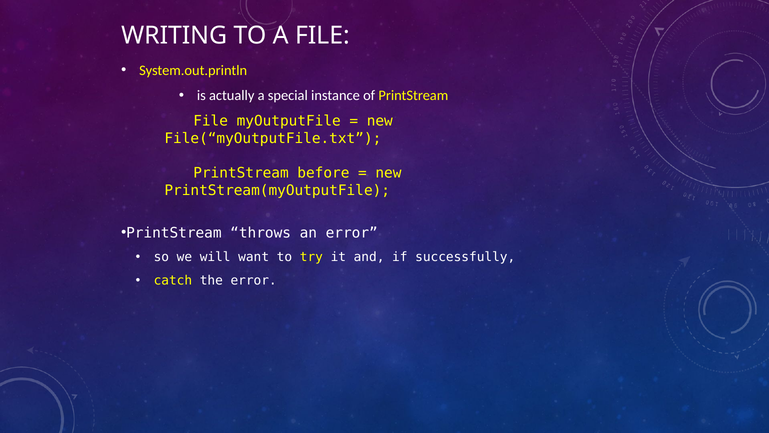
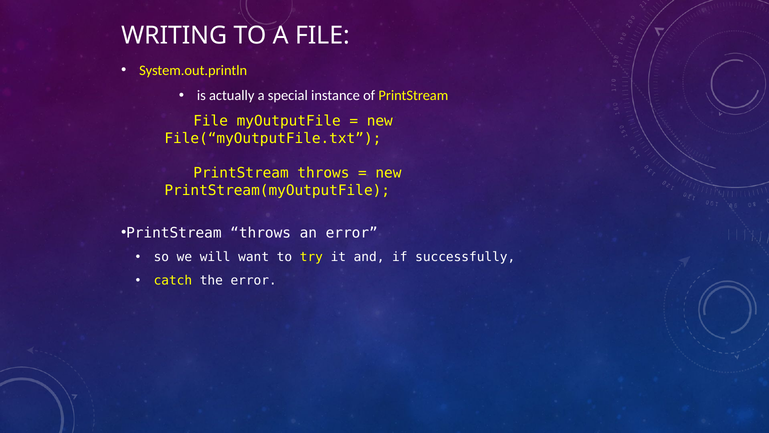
before: before -> throws (323, 173)
